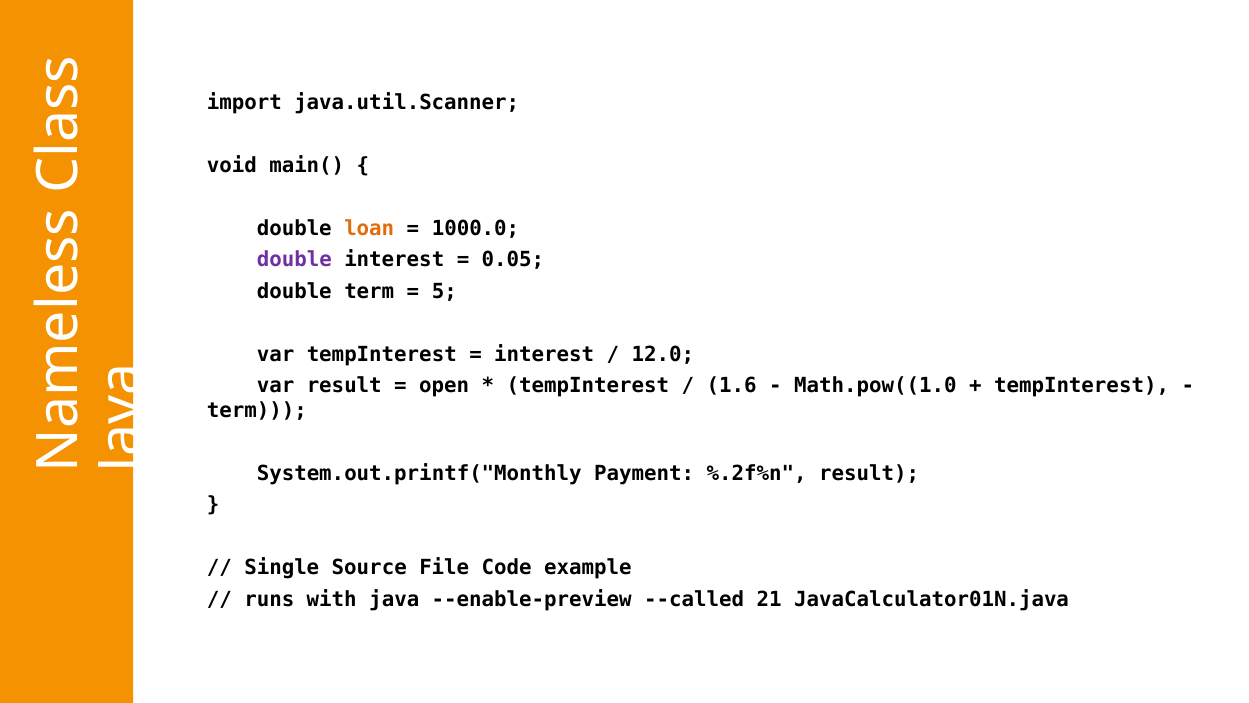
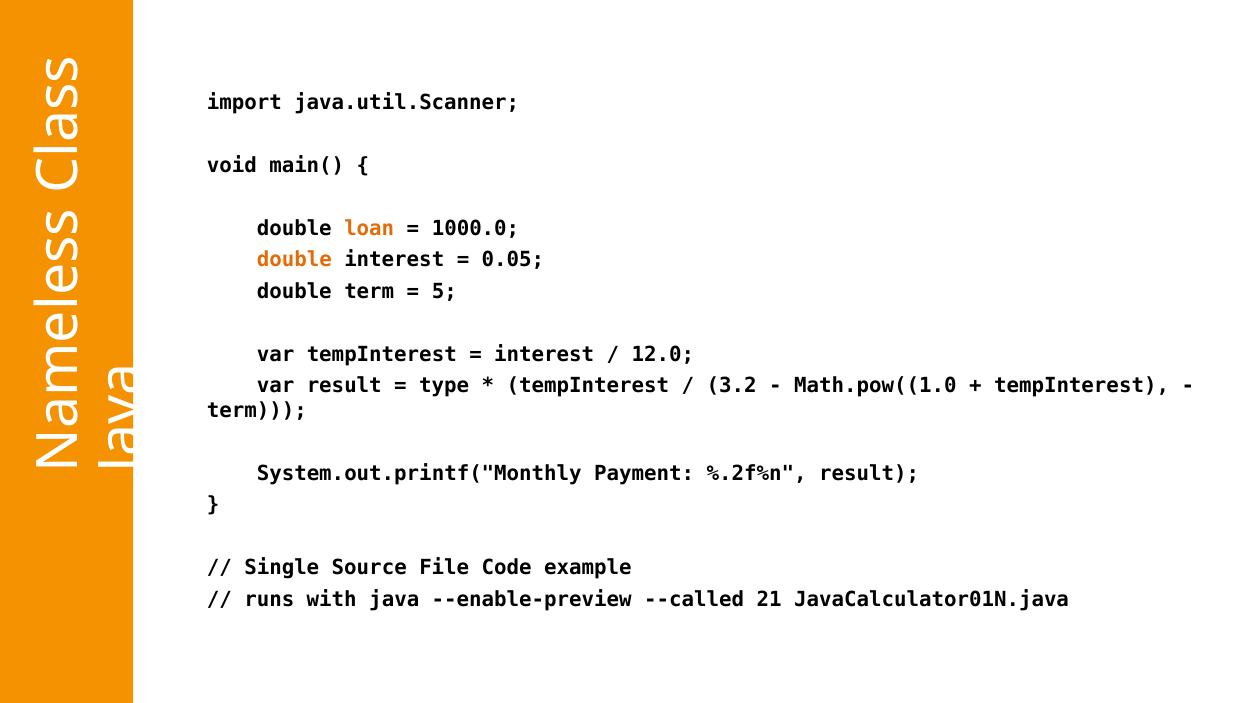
double colour: purple -> orange (294, 260)
open: open -> type (444, 385)
1.6: 1.6 -> 3.2 (732, 385)
